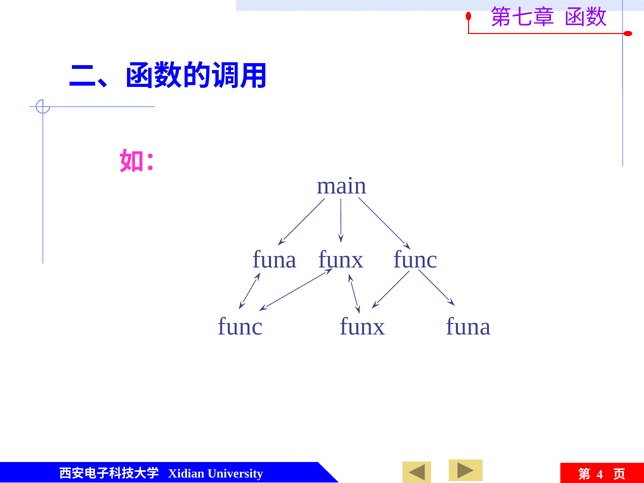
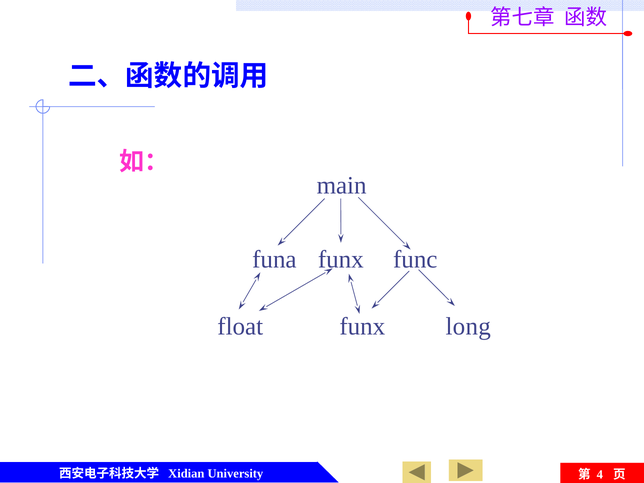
func: func -> float (240, 326)
funx funa: funa -> long (468, 326)
